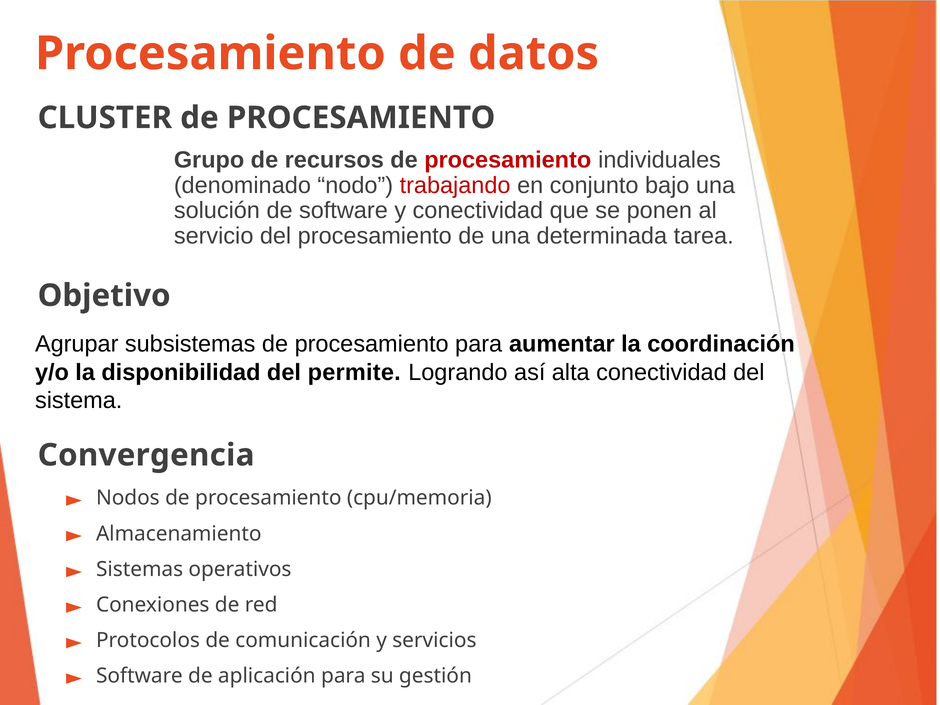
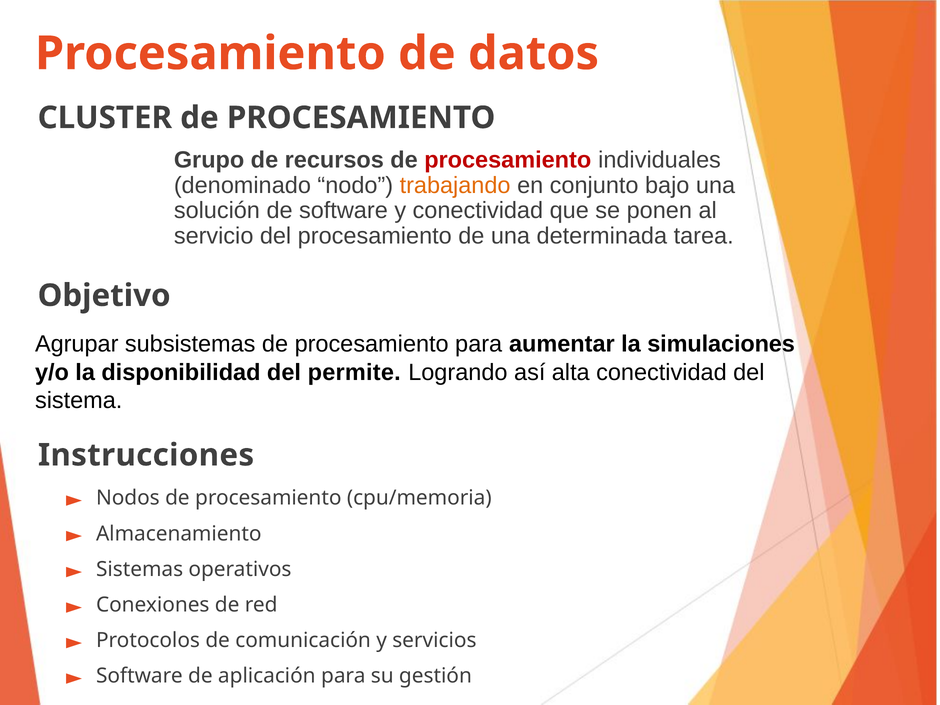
trabajando colour: red -> orange (455, 185)
coordinación: coordinación -> simulaciones (721, 344)
Convergencia: Convergencia -> Instrucciones (146, 455)
